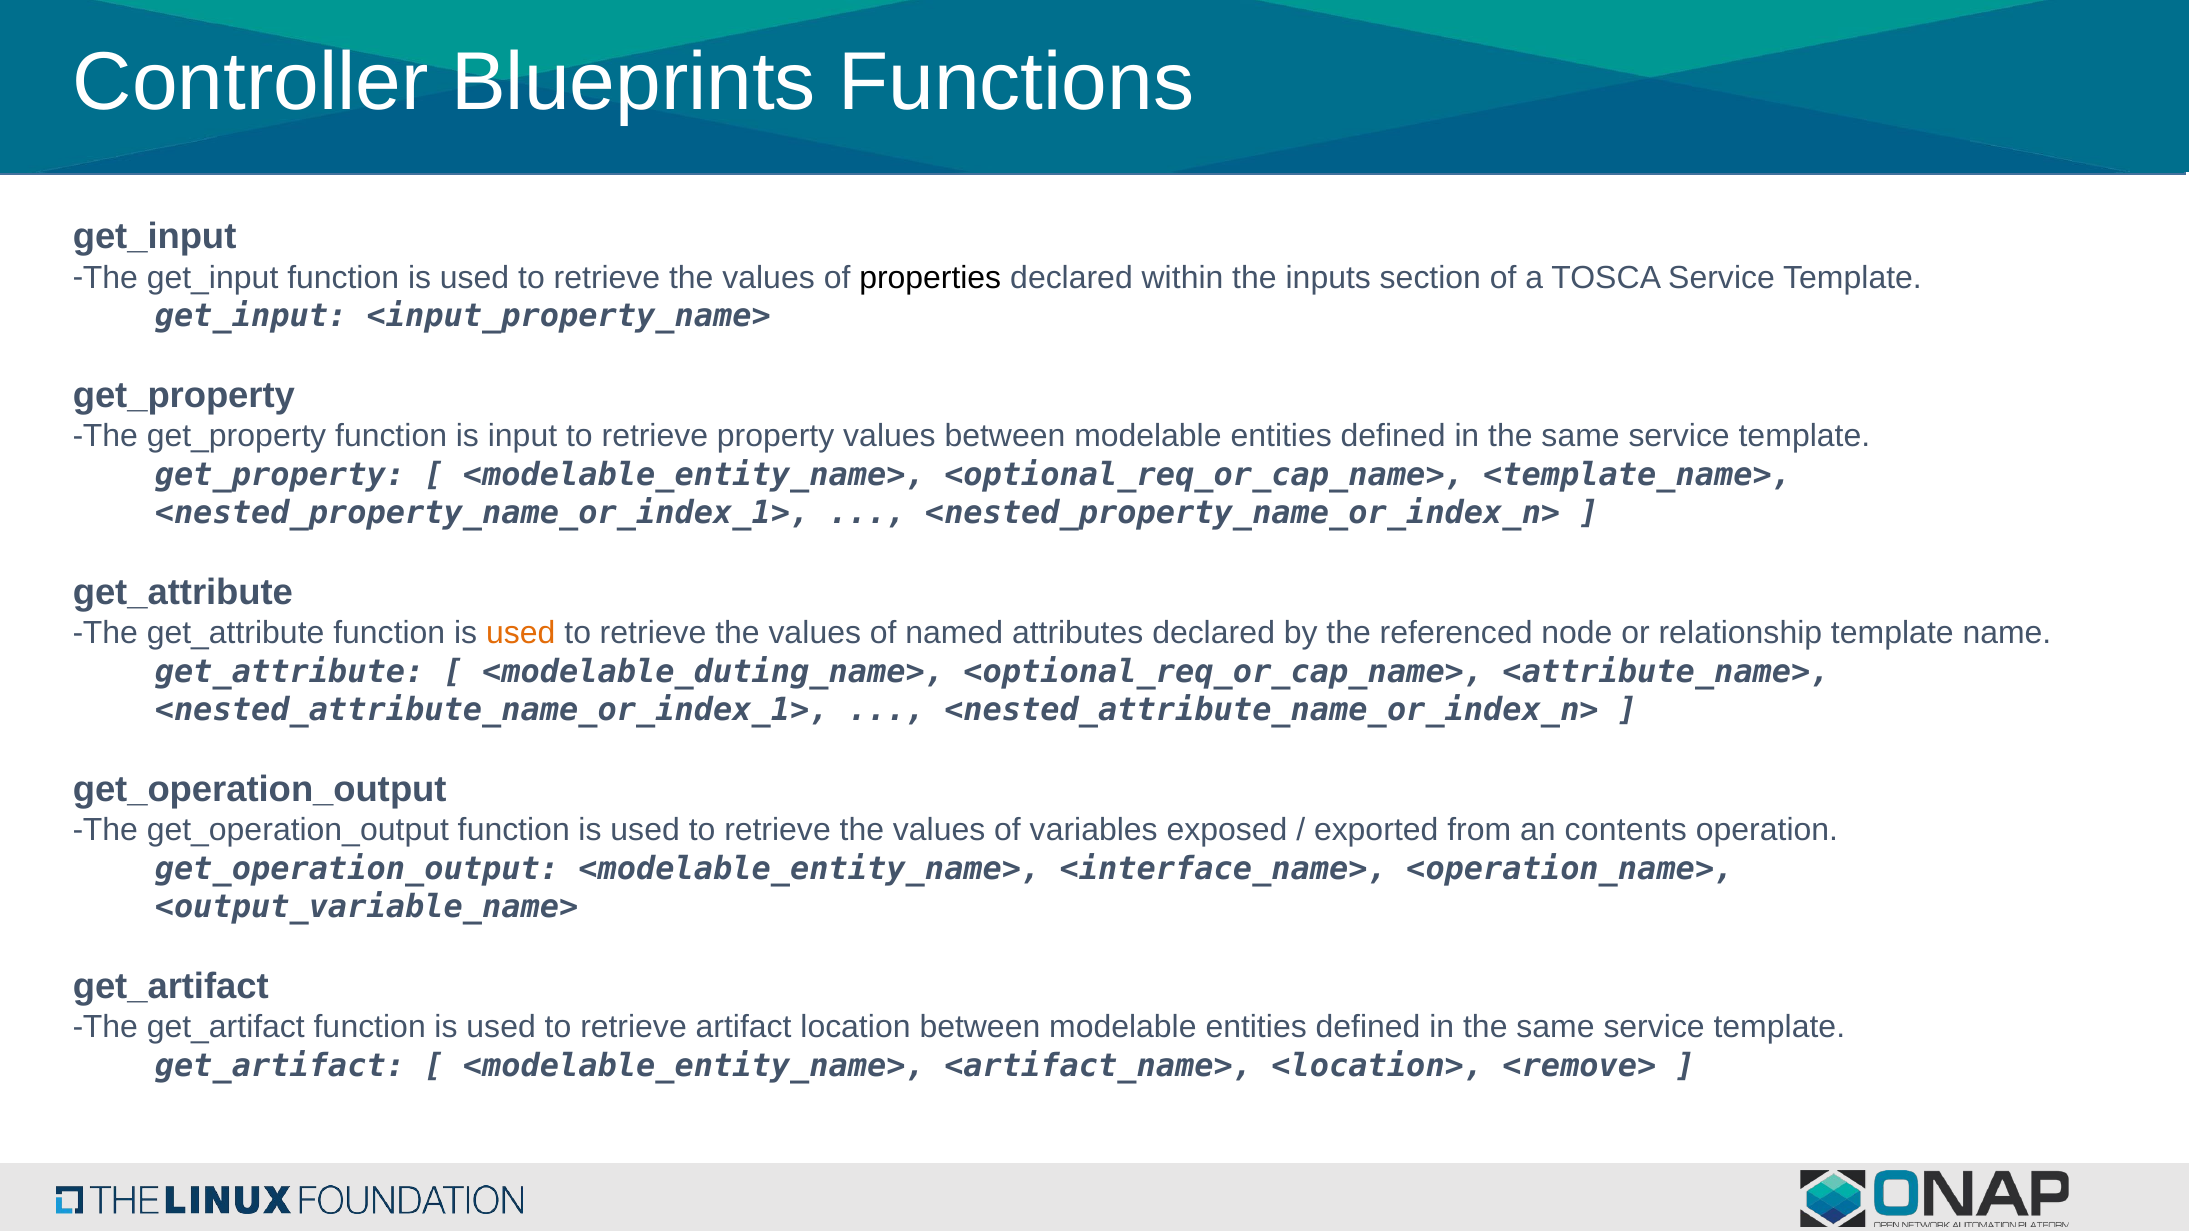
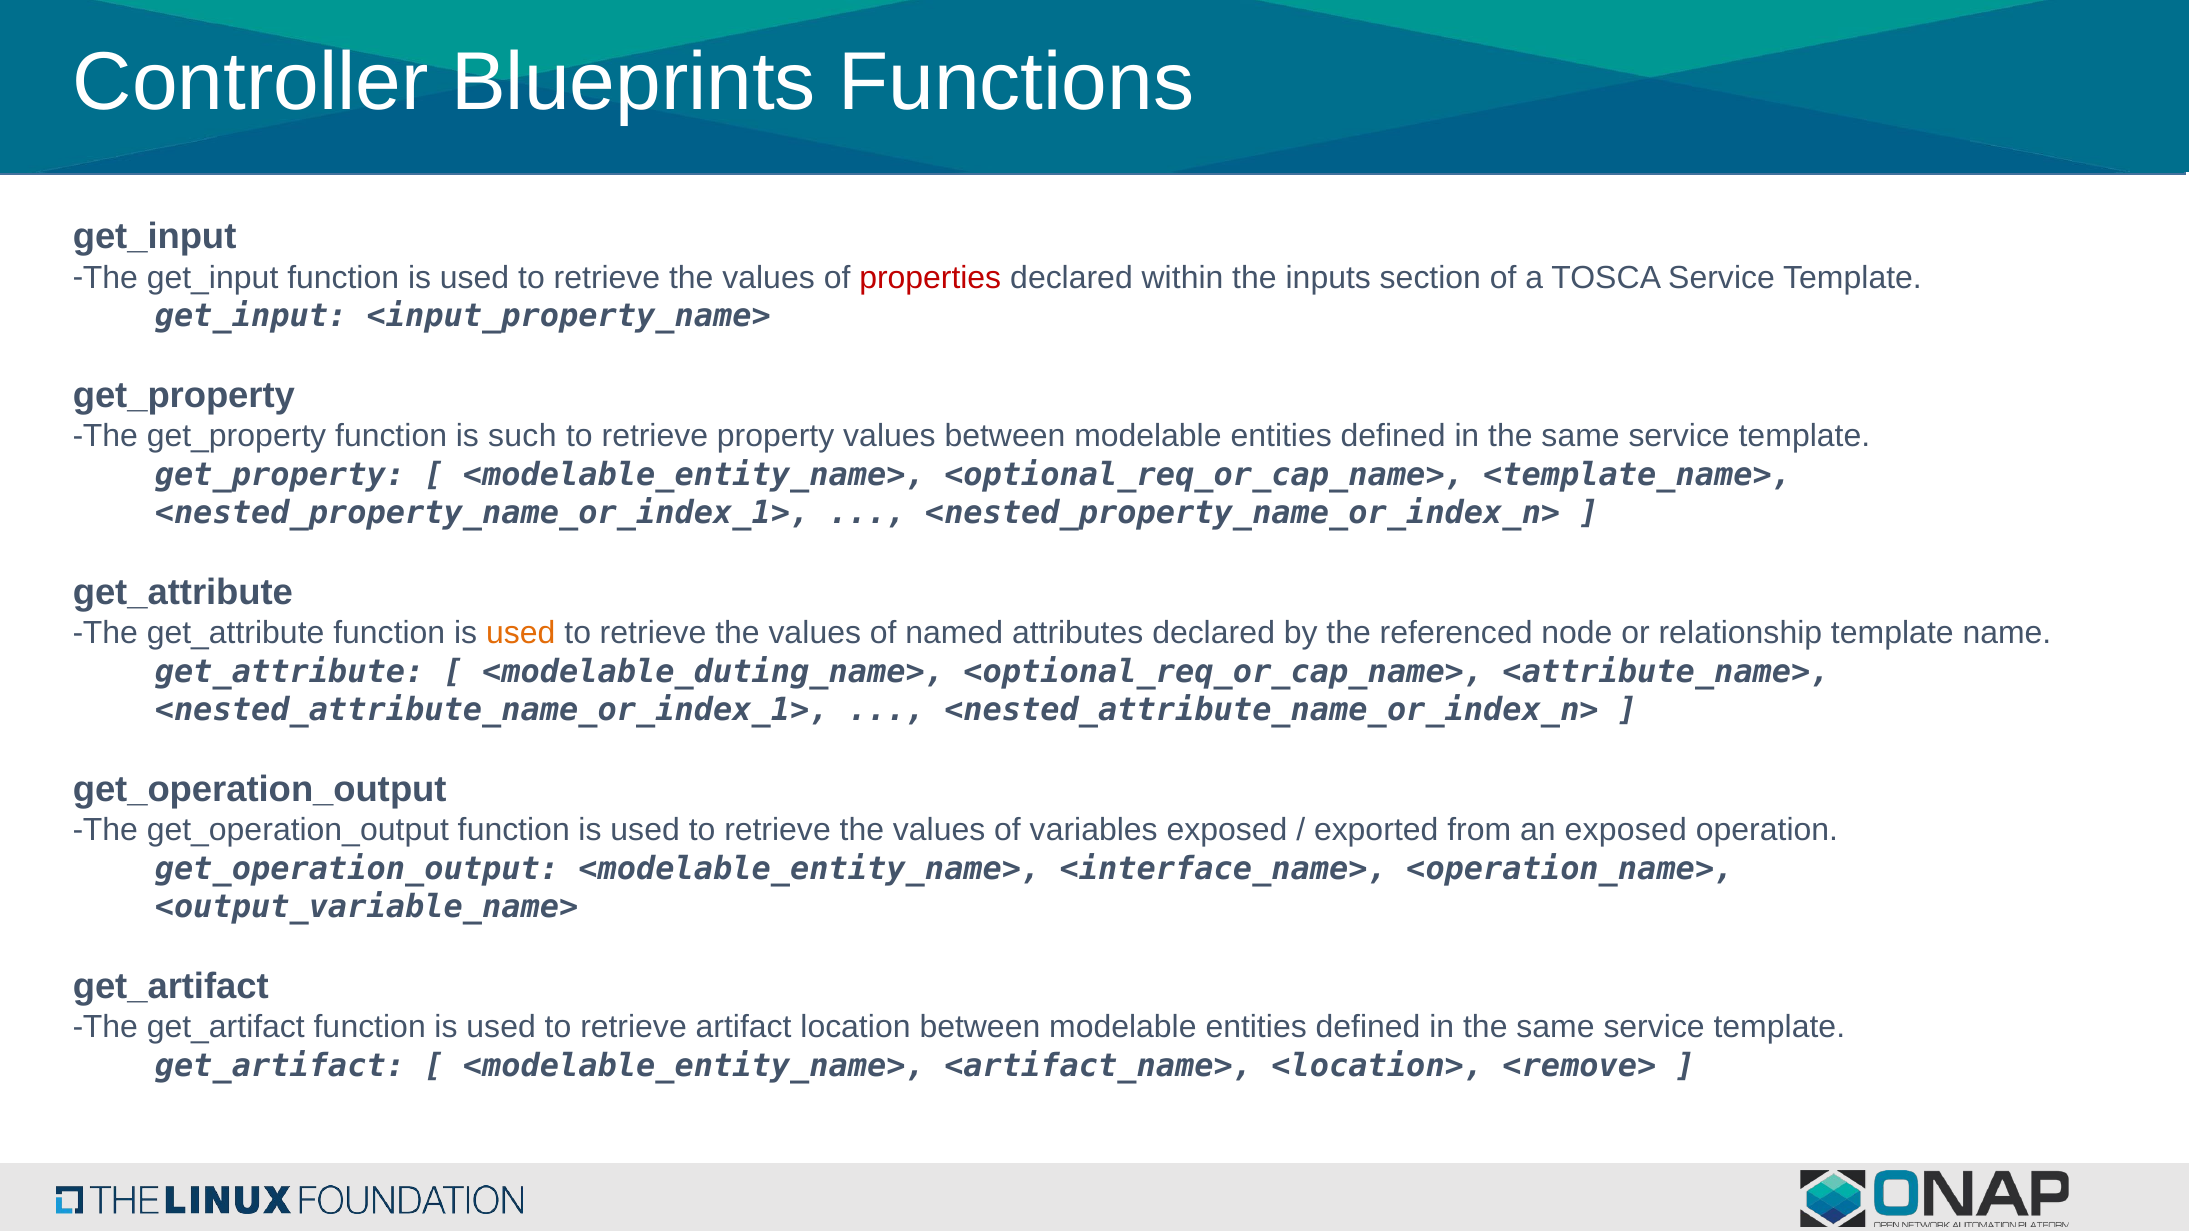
properties colour: black -> red (930, 278)
input: input -> such (522, 436)
an contents: contents -> exposed (1626, 831)
